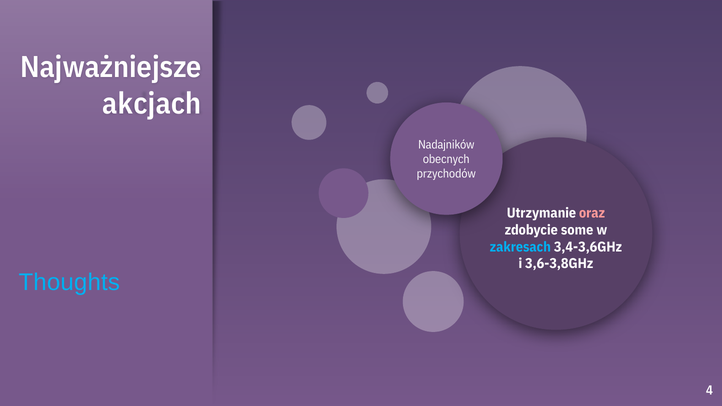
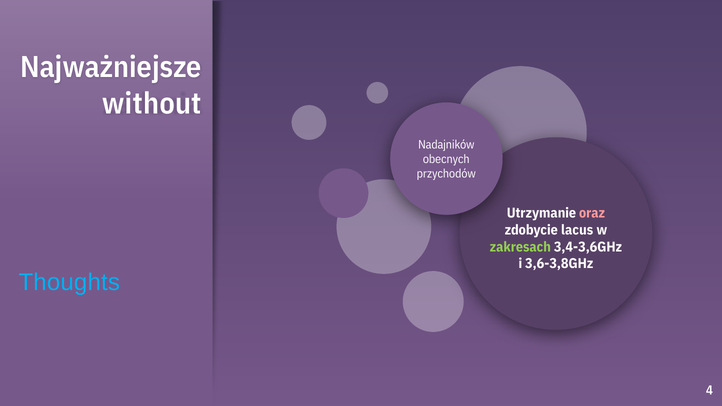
akcjach: akcjach -> without (152, 104)
some: some -> lacus (577, 230)
zakresach colour: light blue -> light green (520, 247)
